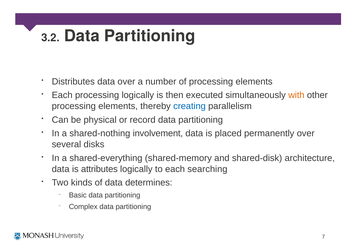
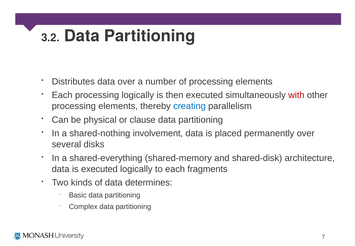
with colour: orange -> red (296, 95)
record: record -> clause (143, 120)
is attributes: attributes -> executed (99, 169)
searching: searching -> fragments (207, 169)
